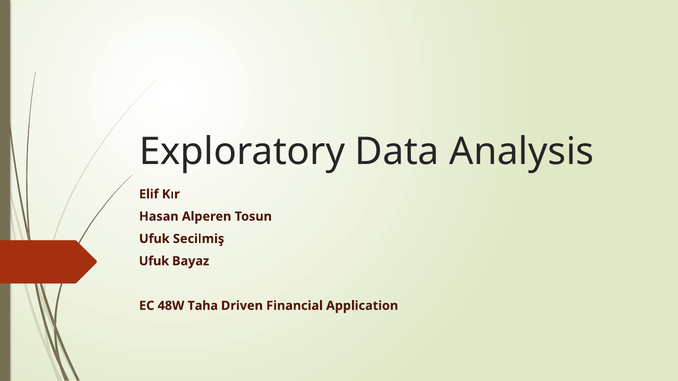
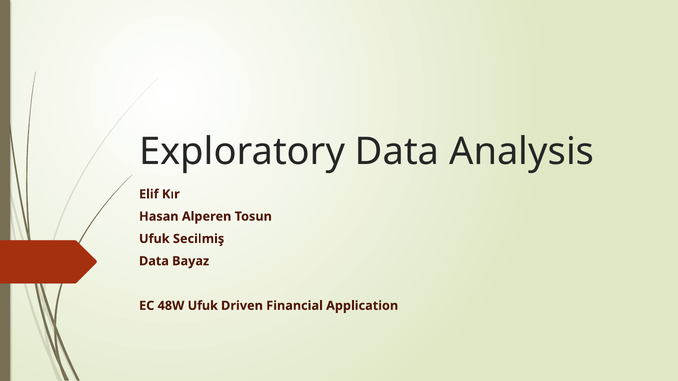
Ufuk: Ufuk -> Data (154, 261)
48W Taha: Taha -> Ufuk (203, 306)
